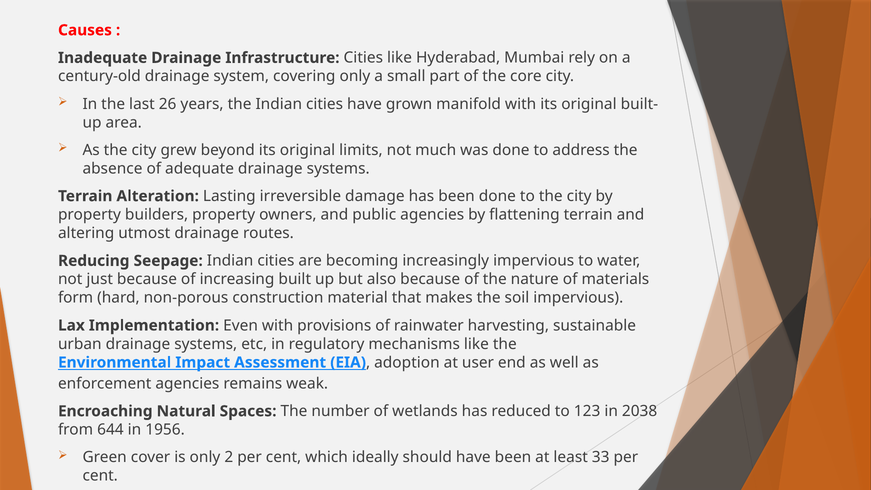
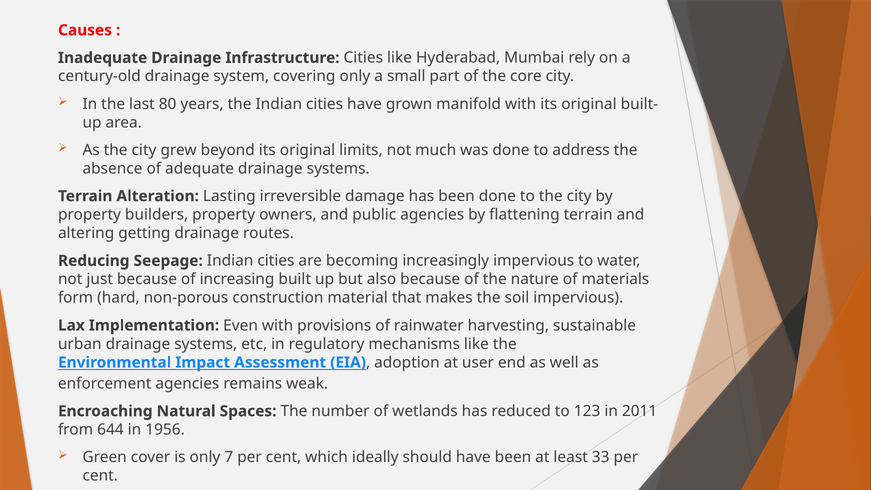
26: 26 -> 80 (168, 104)
utmost: utmost -> getting (144, 233)
2038: 2038 -> 2011 (640, 411)
2: 2 -> 7 (229, 457)
